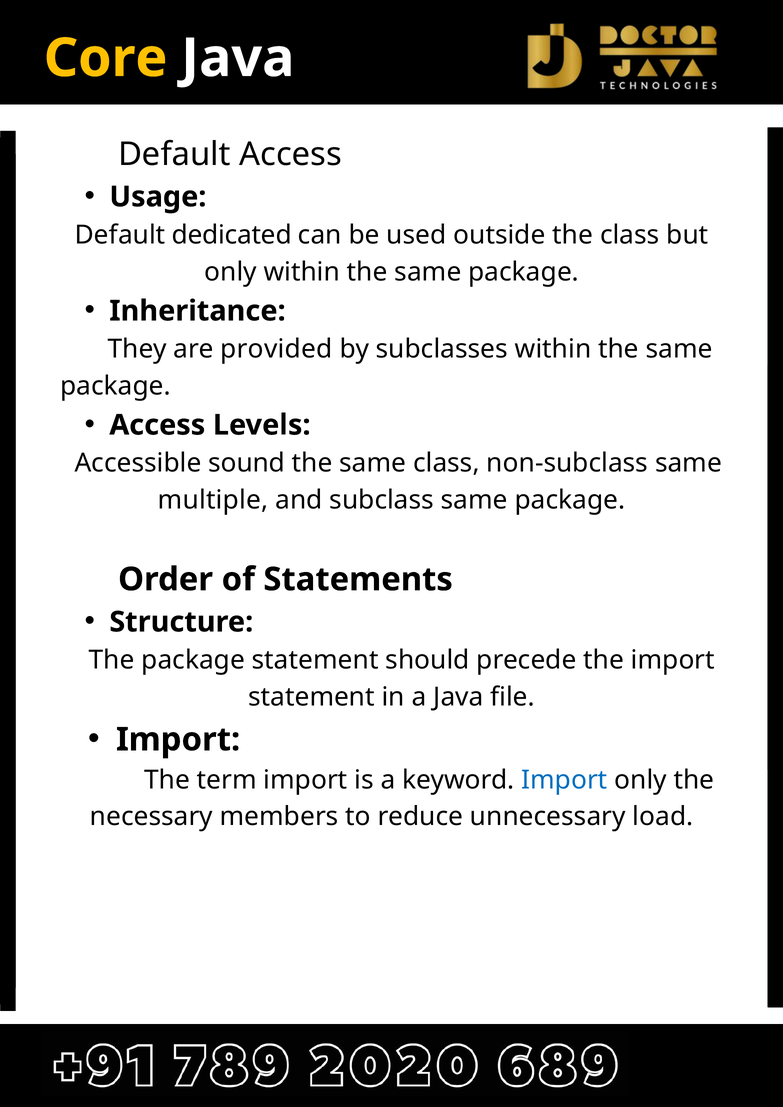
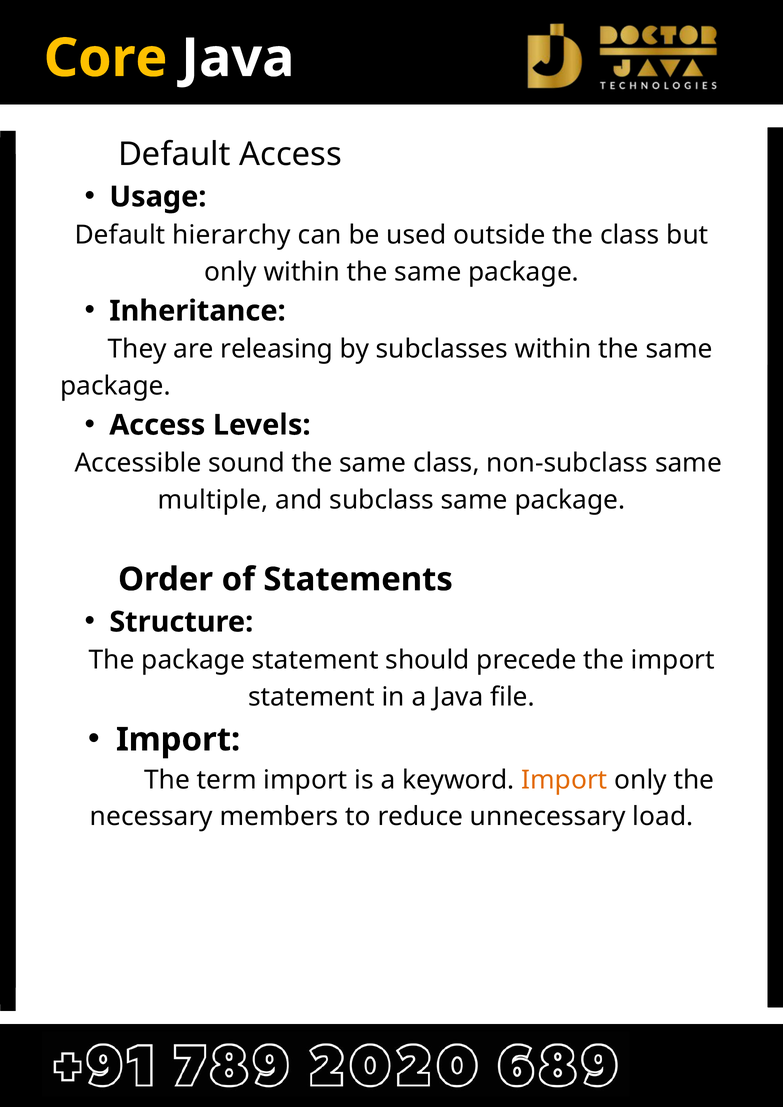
dedicated: dedicated -> hierarchy (232, 235)
provided: provided -> releasing (277, 349)
Import colour: blue -> orange (564, 781)
